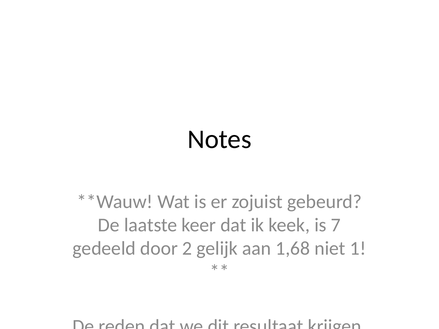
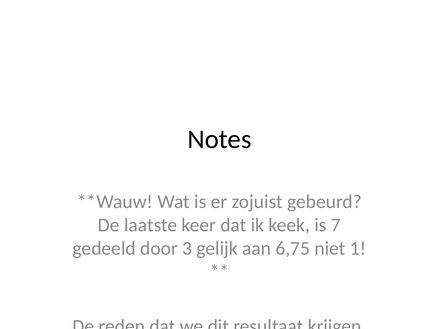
2: 2 -> 3 (187, 249)
1,68: 1,68 -> 6,75 (293, 249)
